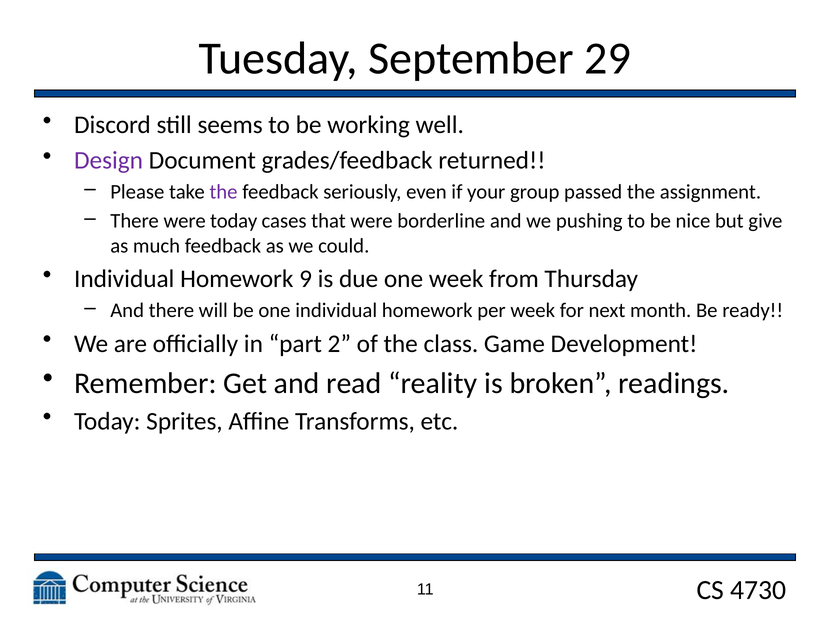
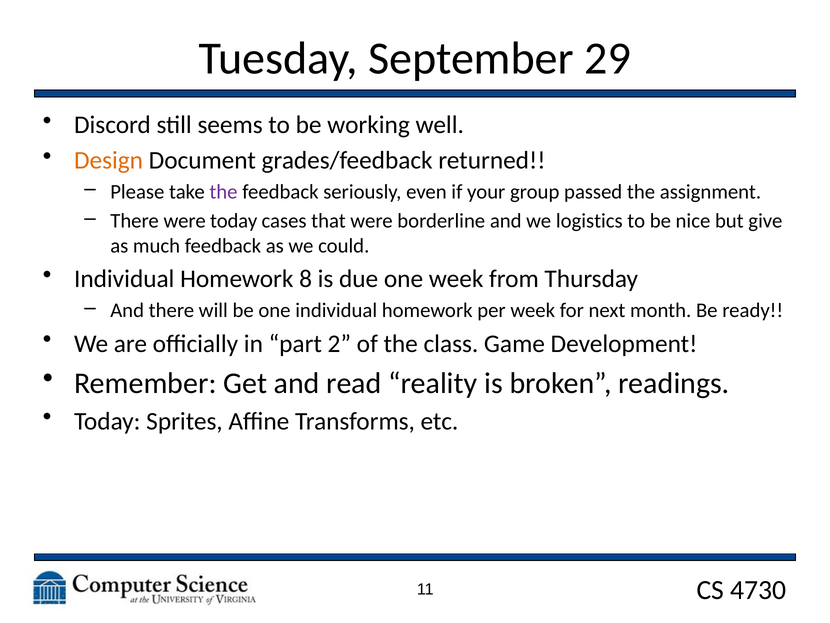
Design colour: purple -> orange (109, 160)
pushing: pushing -> logistics (589, 221)
9: 9 -> 8 (306, 279)
